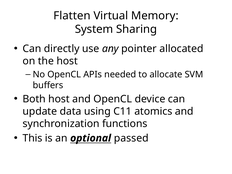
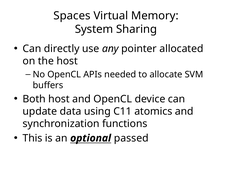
Flatten: Flatten -> Spaces (72, 16)
